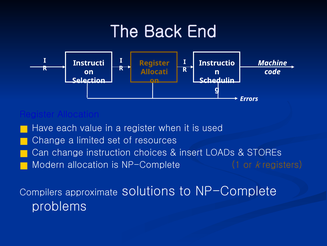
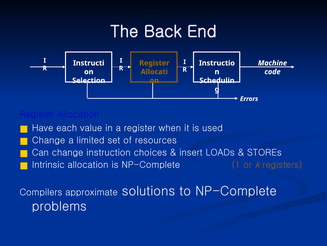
Modern: Modern -> Intrinsic (48, 164)
